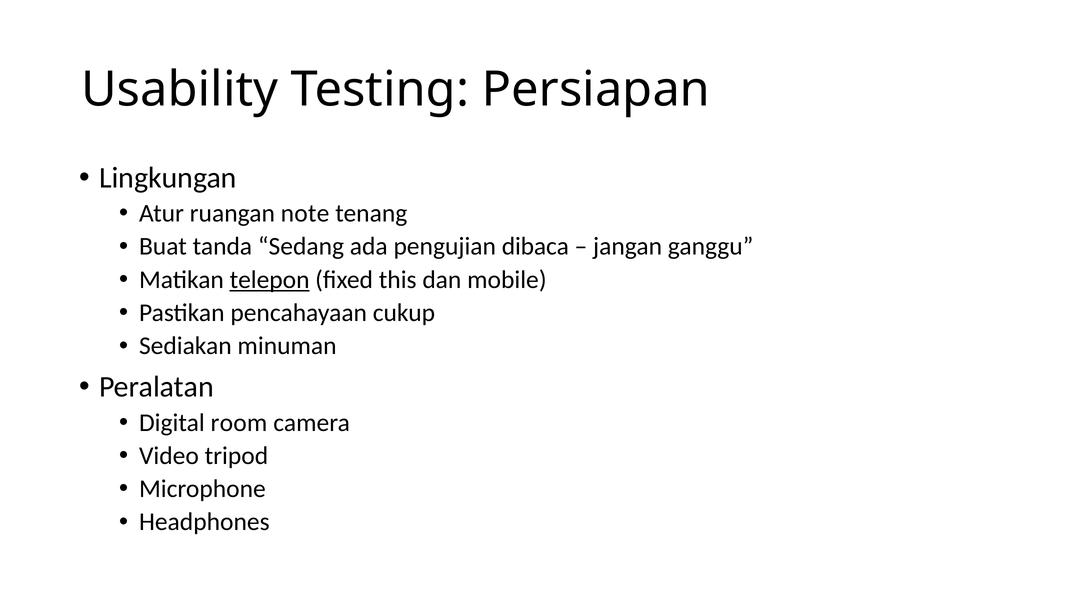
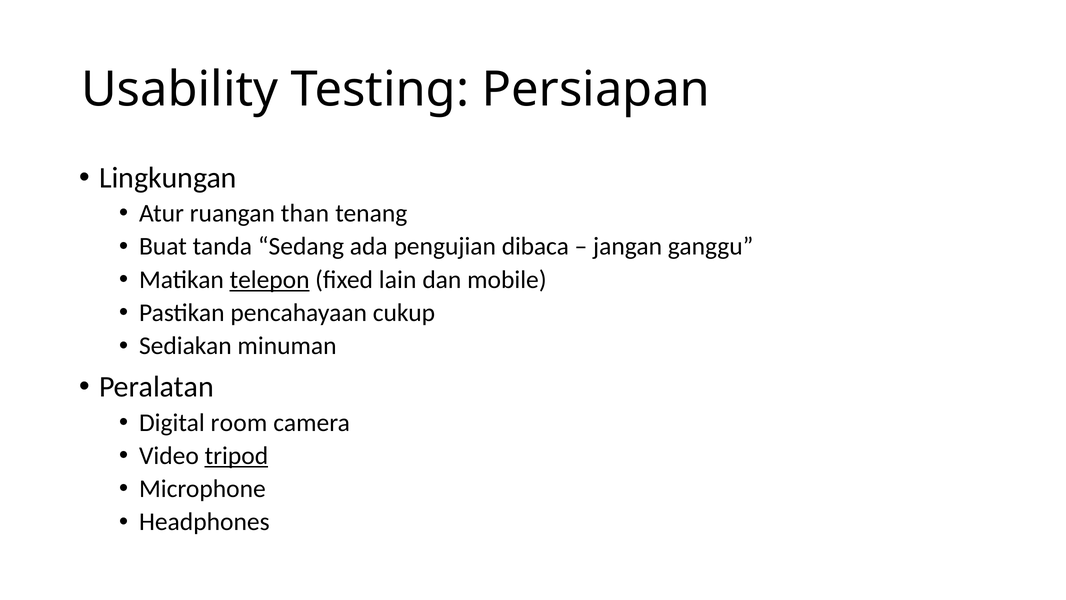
note: note -> than (305, 213)
this: this -> lain (398, 279)
tripod underline: none -> present (236, 455)
